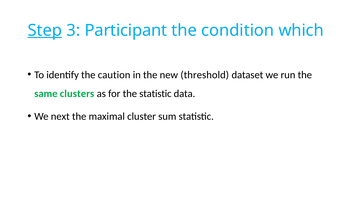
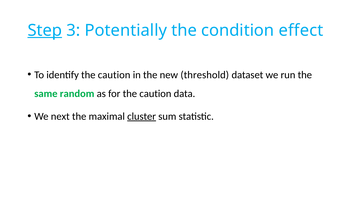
Participant: Participant -> Potentially (126, 30)
which: which -> effect (301, 30)
clusters: clusters -> random (77, 94)
for the statistic: statistic -> caution (155, 94)
cluster underline: none -> present (142, 116)
